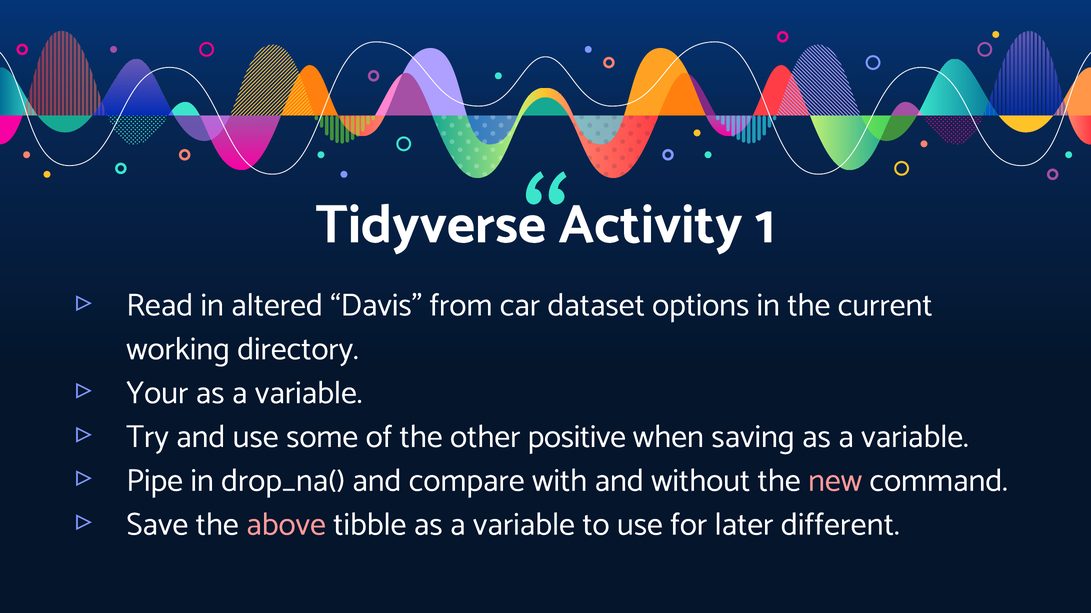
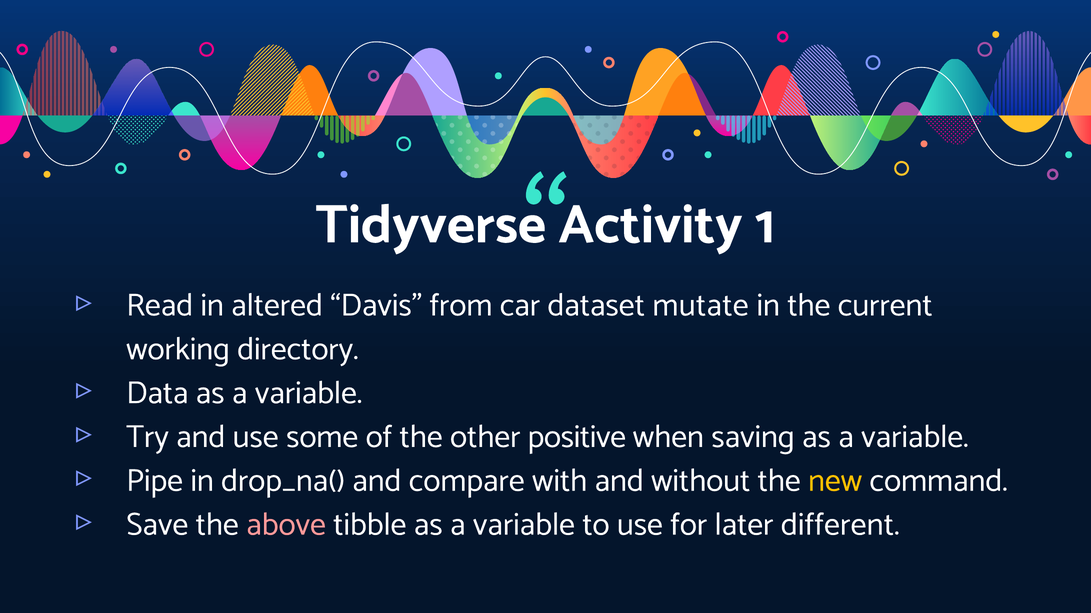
options: options -> mutate (701, 305)
Your: Your -> Data (157, 393)
new colour: pink -> yellow (835, 481)
